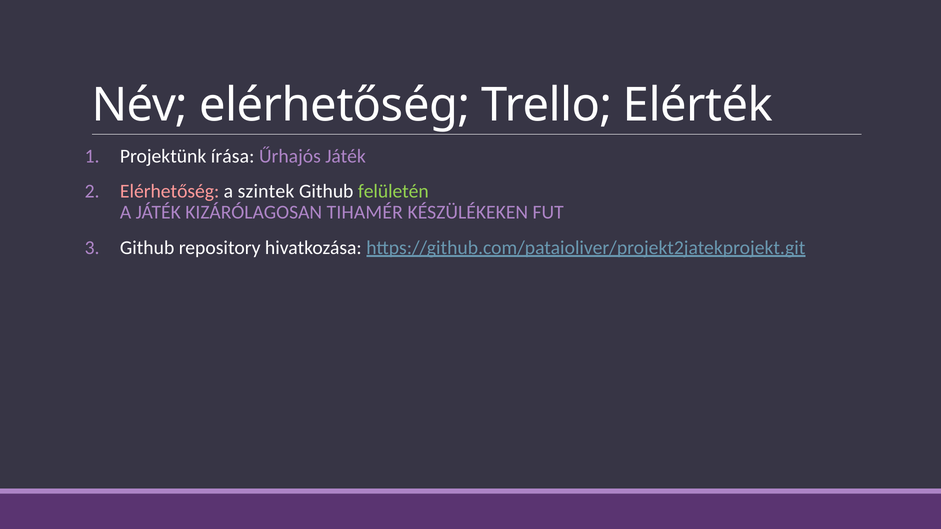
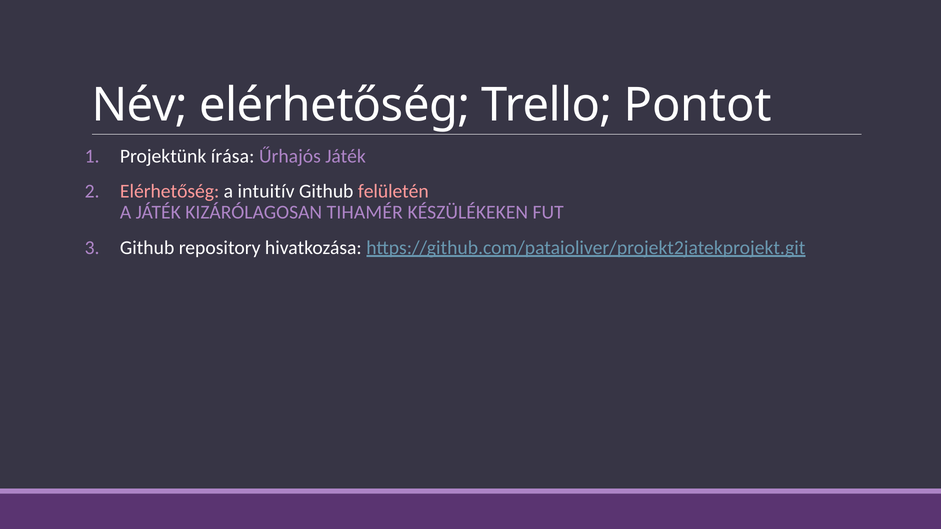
Elérték: Elérték -> Pontot (698, 105)
szintek: szintek -> intuitív (266, 191)
felületén colour: light green -> pink (393, 191)
